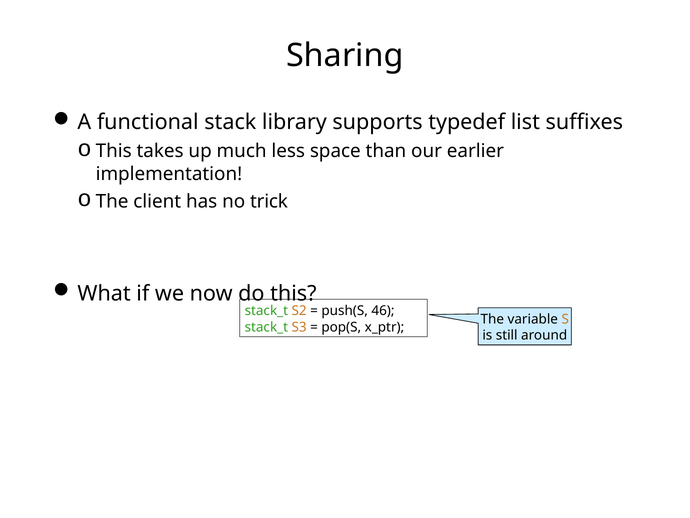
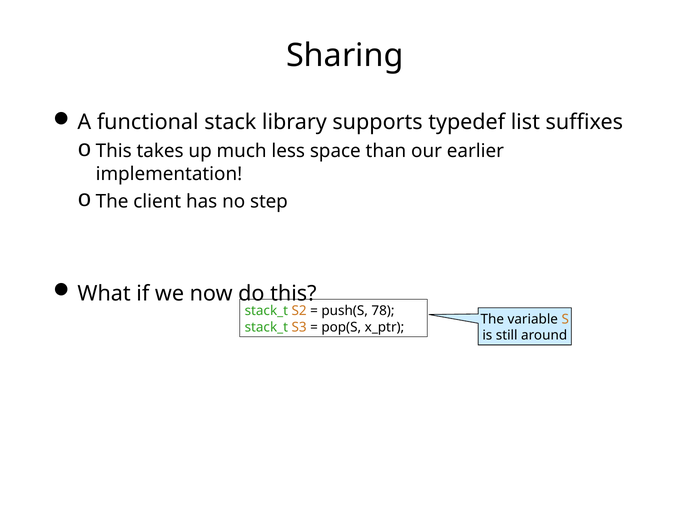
trick: trick -> step (269, 201)
46: 46 -> 78 (383, 311)
